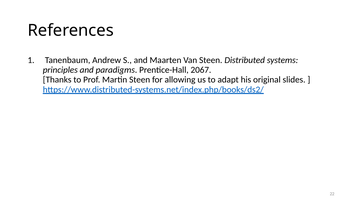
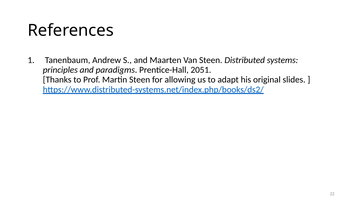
2067: 2067 -> 2051 (201, 70)
